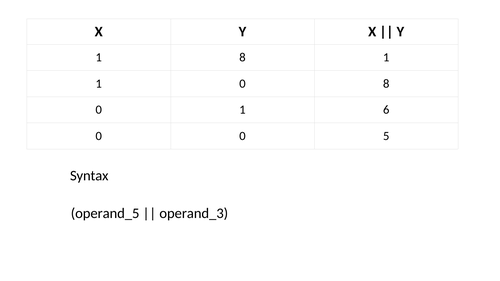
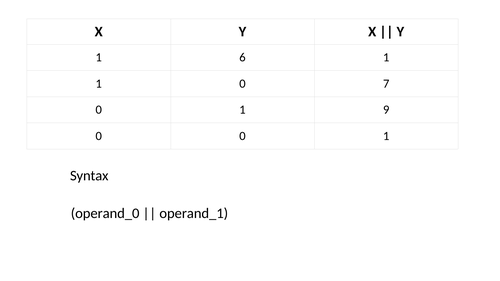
1 8: 8 -> 6 (242, 58)
0 8: 8 -> 7 (386, 84)
6: 6 -> 9 (386, 110)
0 0 5: 5 -> 1 (386, 136)
operand_5: operand_5 -> operand_0 (105, 214)
operand_3: operand_3 -> operand_1 (194, 214)
